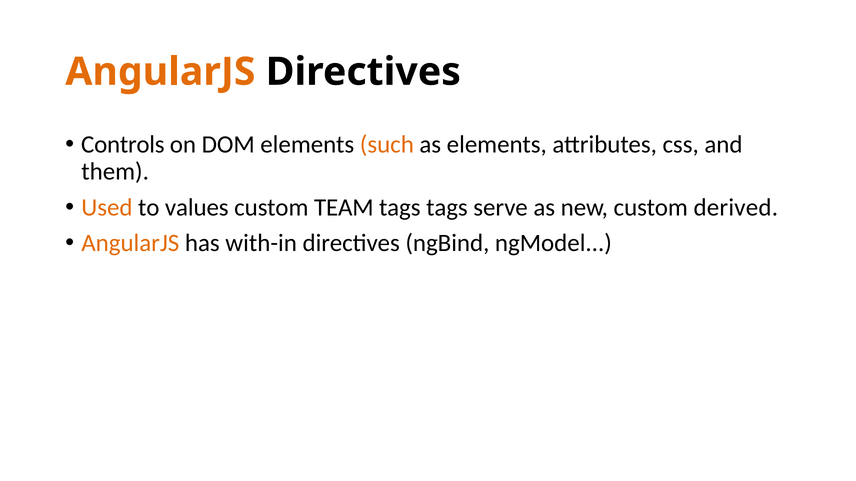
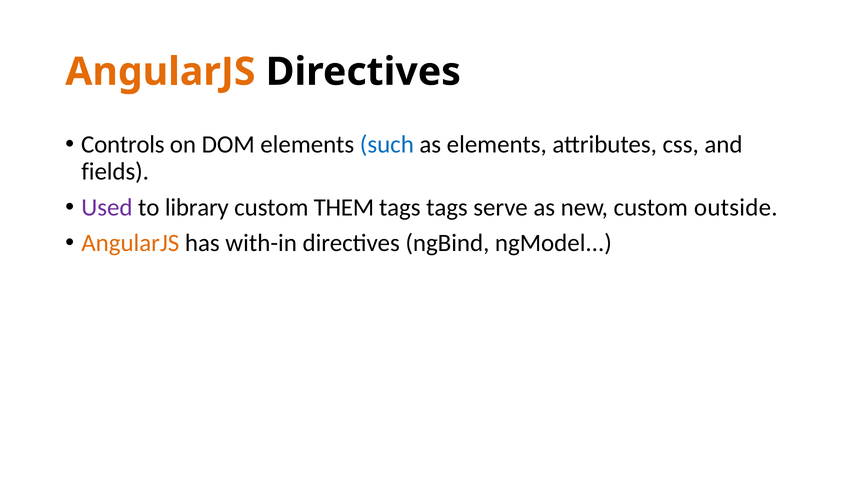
such colour: orange -> blue (387, 145)
them: them -> fields (115, 172)
Used colour: orange -> purple (107, 208)
values: values -> library (197, 208)
TEAM: TEAM -> THEM (344, 208)
derived: derived -> outside (736, 208)
